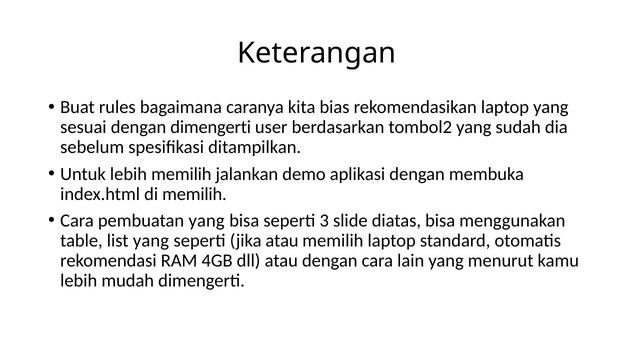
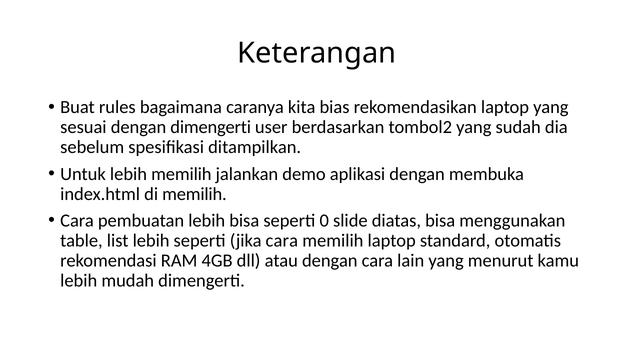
pembuatan yang: yang -> lebih (207, 220)
3: 3 -> 0 (324, 220)
list yang: yang -> lebih (151, 240)
jika atau: atau -> cara (282, 240)
